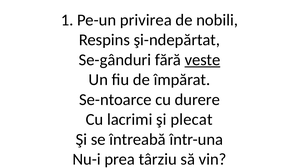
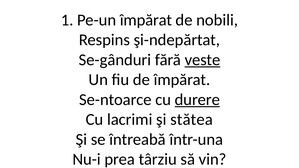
Pe-un privirea: privirea -> împărat (146, 20)
durere underline: none -> present (197, 100)
plecat: plecat -> stătea (192, 120)
